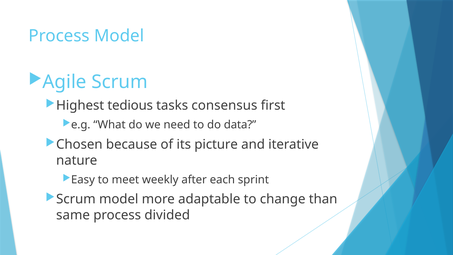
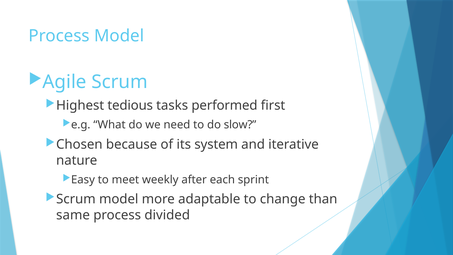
consensus: consensus -> performed (225, 105)
data: data -> slow (240, 125)
picture: picture -> system (216, 144)
